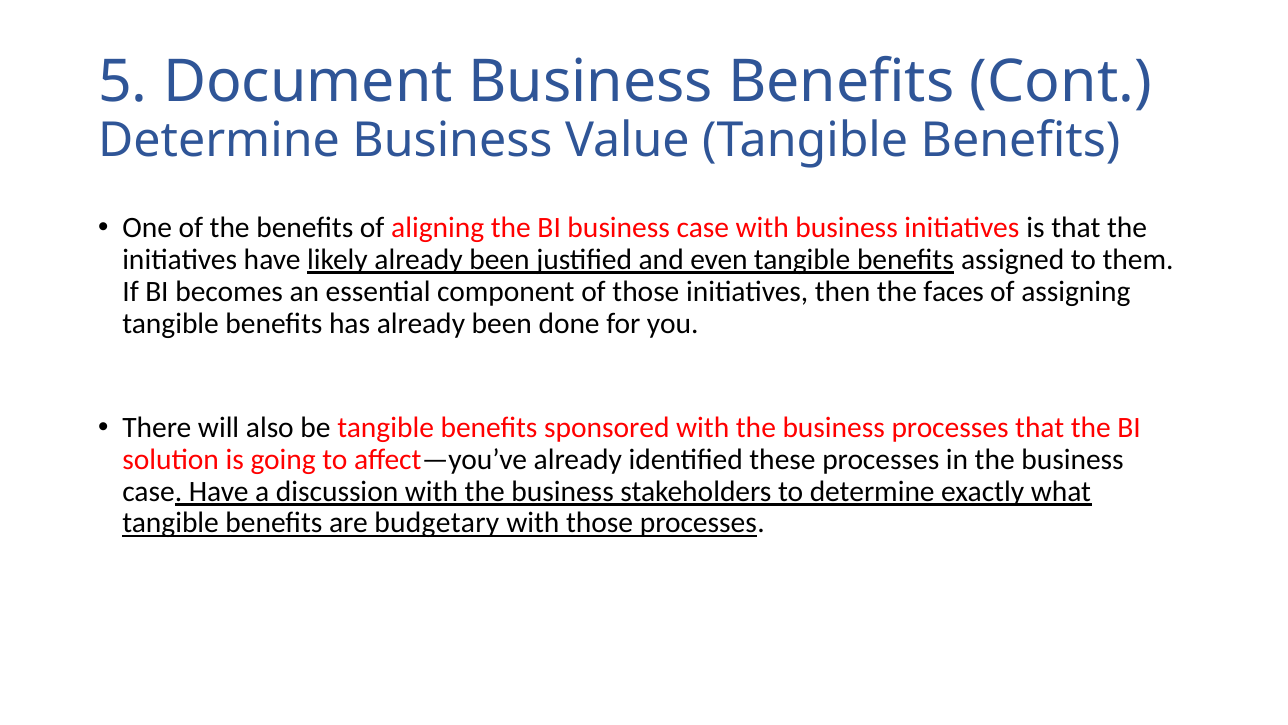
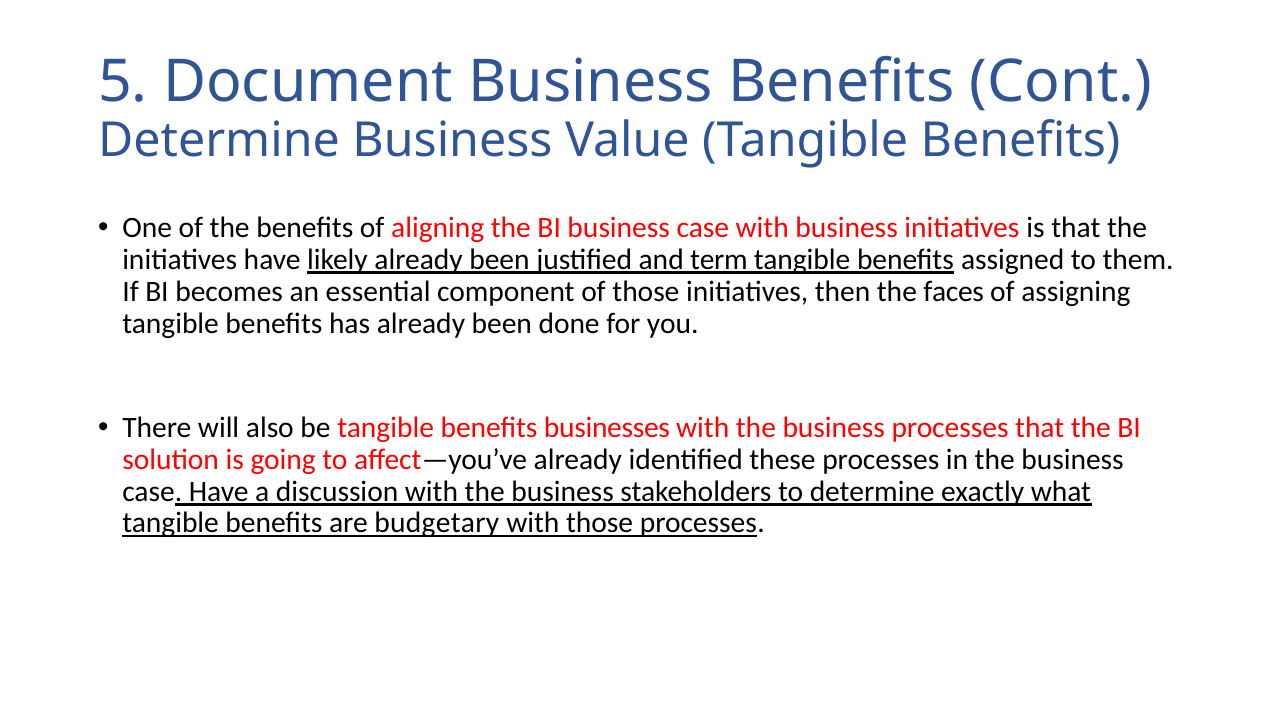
even: even -> term (719, 260)
sponsored: sponsored -> businesses (607, 427)
